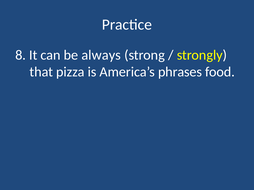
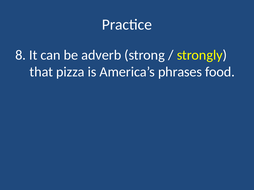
always: always -> adverb (101, 55)
